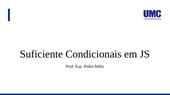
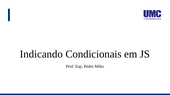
Suficiente: Suficiente -> Indicando (41, 54)
